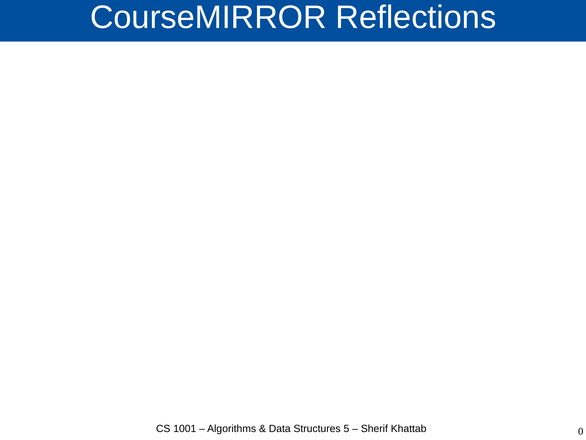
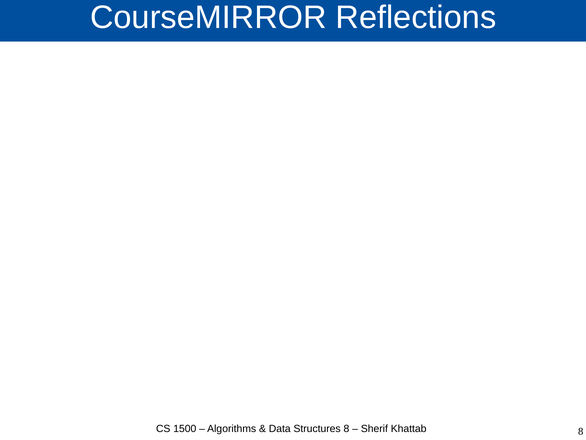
1001: 1001 -> 1500 (185, 429)
Structures 5: 5 -> 8 (346, 429)
Khattab 0: 0 -> 8 (581, 431)
